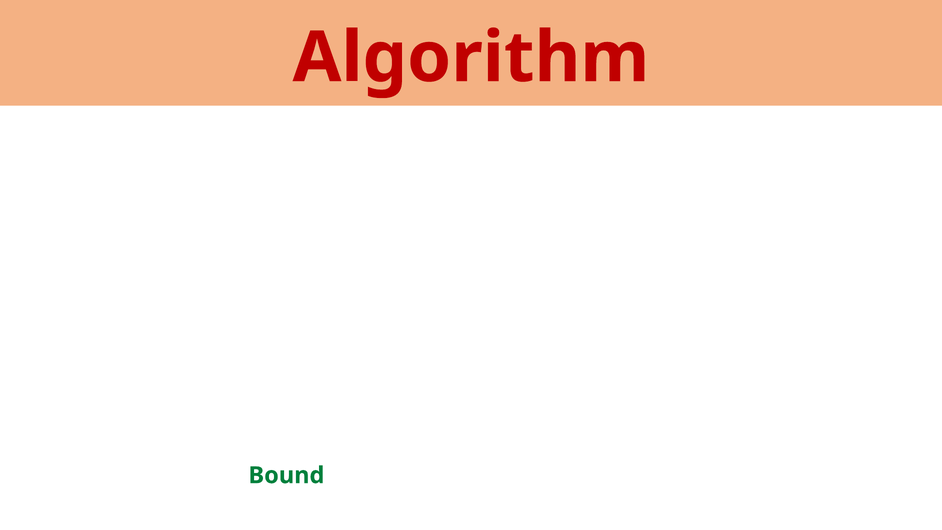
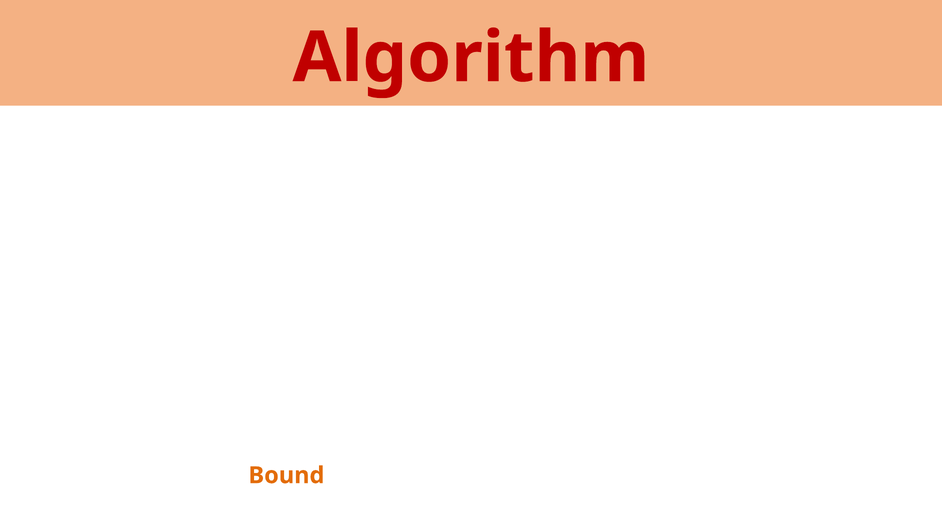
Bound colour: green -> orange (286, 475)
